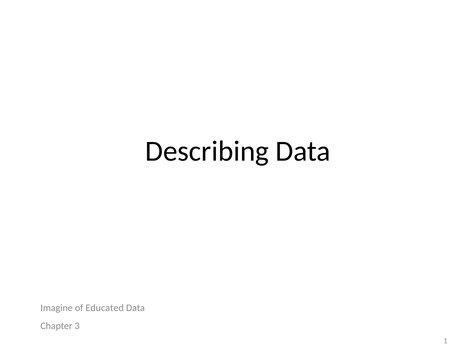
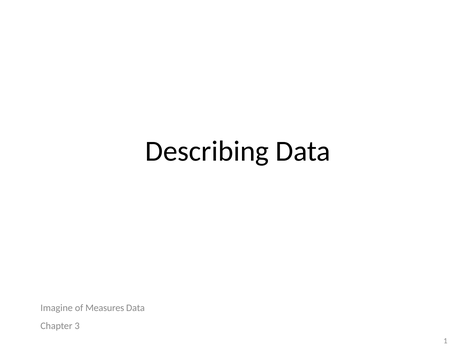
Educated: Educated -> Measures (105, 308)
